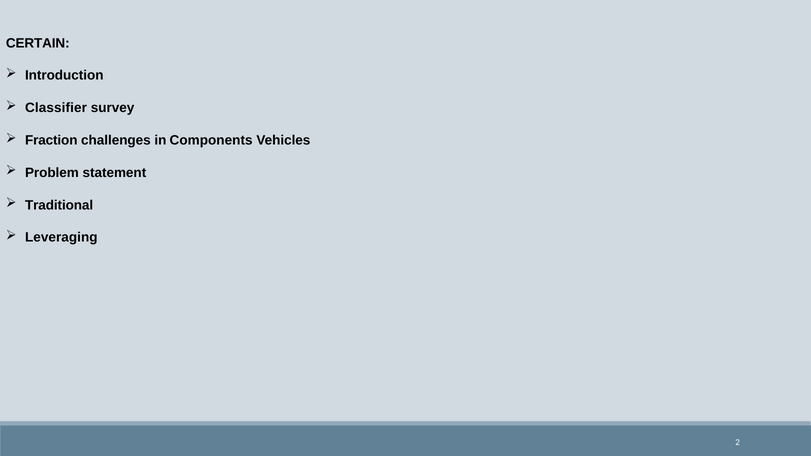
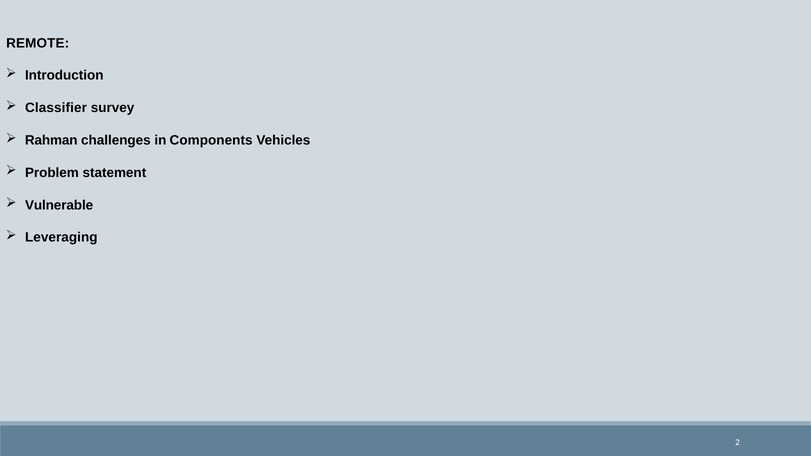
CERTAIN: CERTAIN -> REMOTE (38, 43)
Fraction: Fraction -> Rahman (51, 140)
Traditional: Traditional -> Vulnerable (59, 205)
